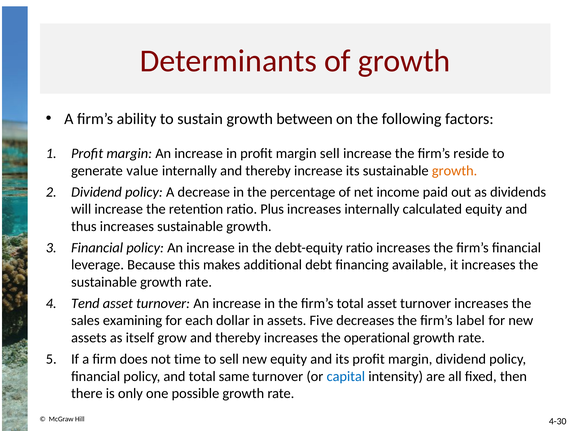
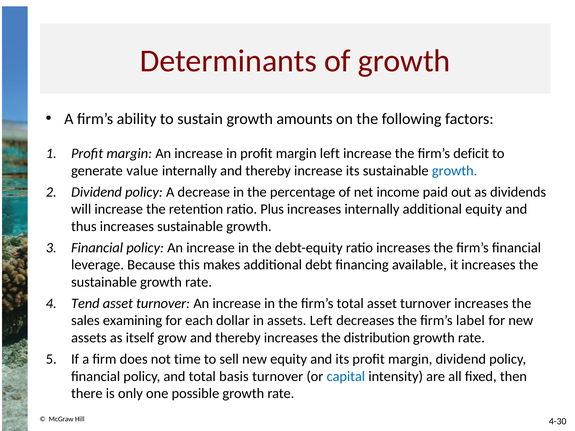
between: between -> amounts (305, 119)
margin sell: sell -> left (330, 154)
reside: reside -> deficit (471, 154)
growth colour: orange -> blue (455, 171)
internally calculated: calculated -> additional (432, 209)
assets Five: Five -> Left (321, 321)
operational: operational -> distribution (377, 338)
same: same -> basis (234, 376)
